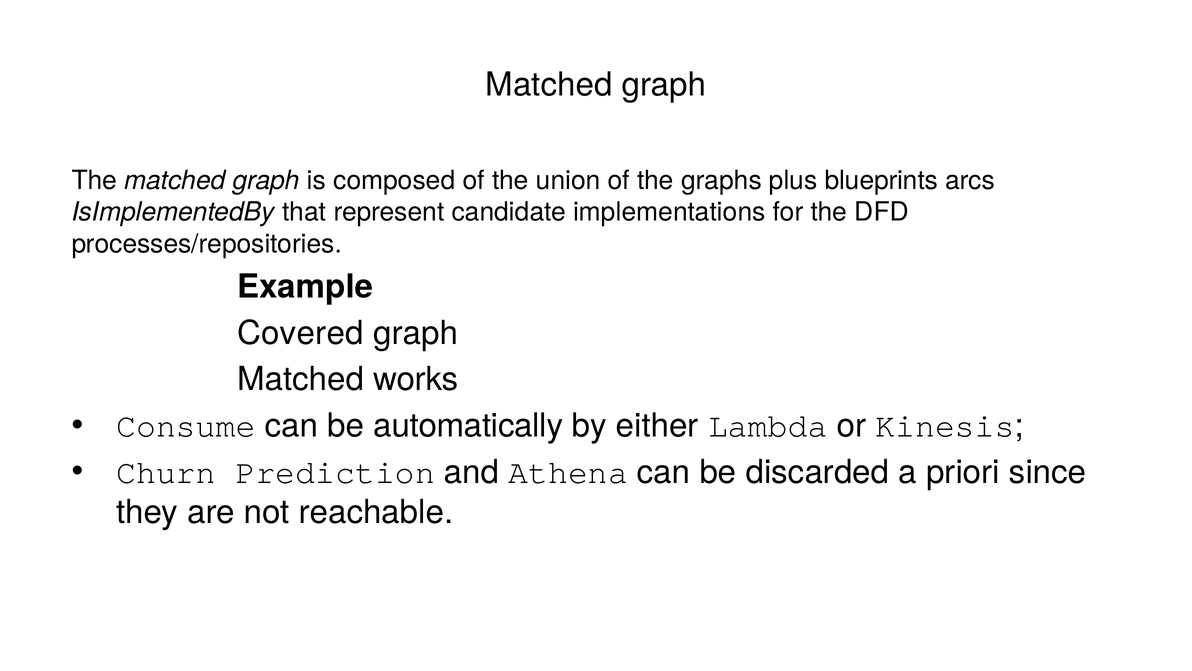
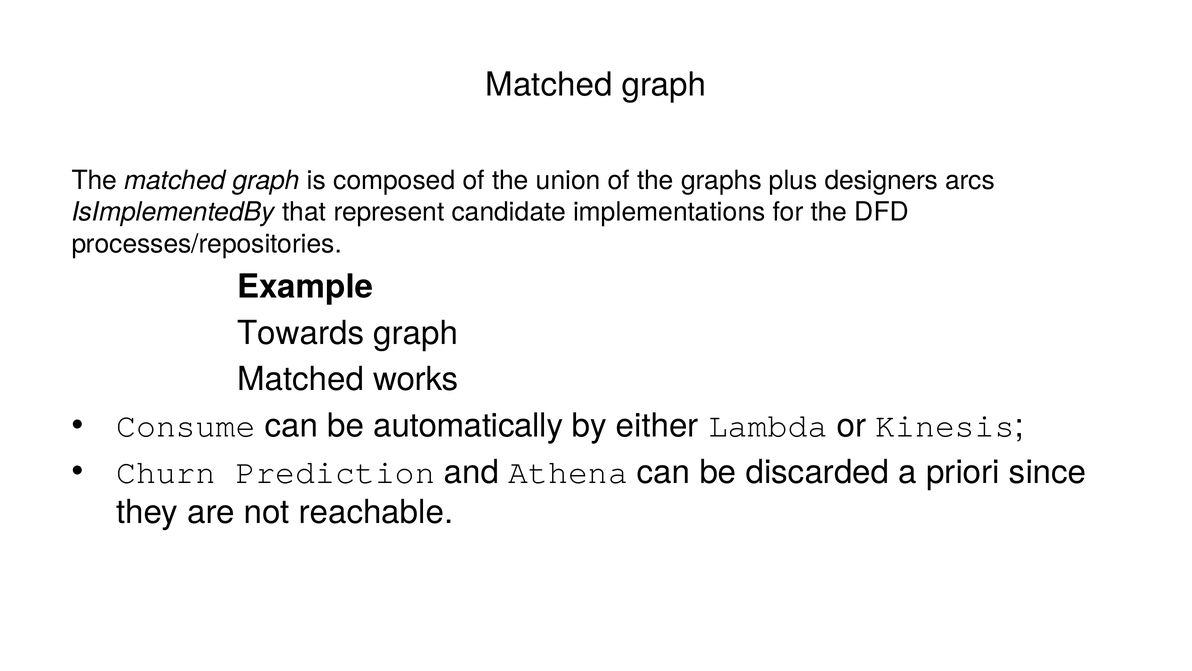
blueprints: blueprints -> designers (881, 180)
Covered: Covered -> Towards (301, 333)
